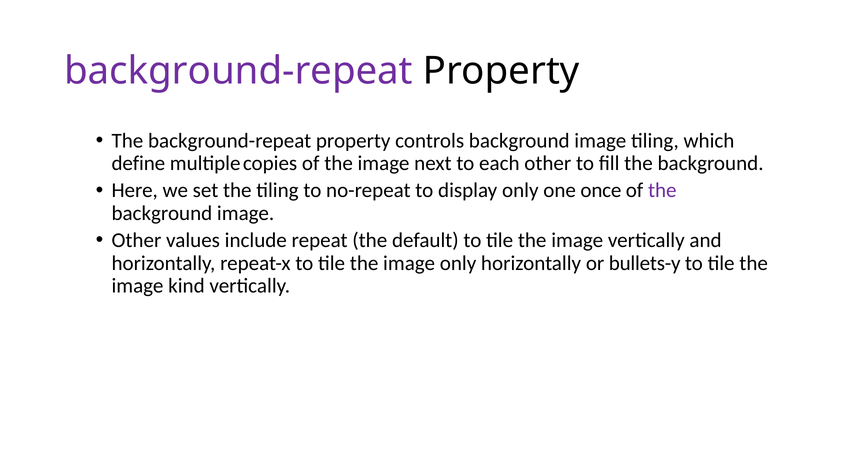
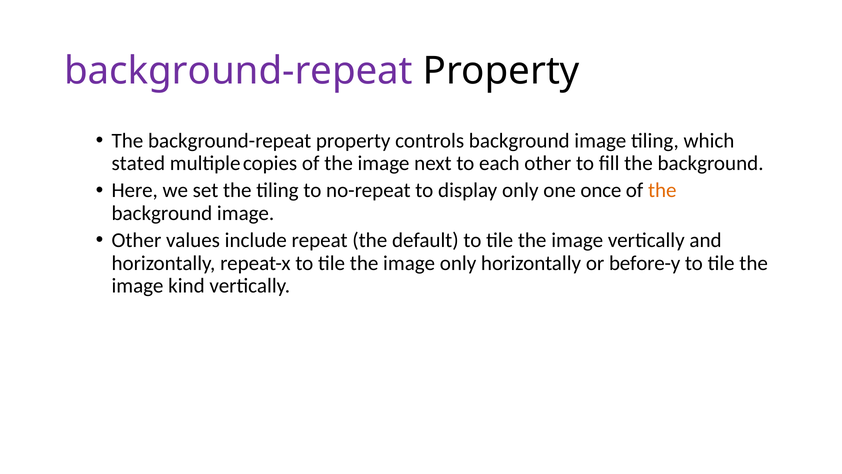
define: define -> stated (138, 163)
the colour: purple -> orange (662, 190)
bullets-y: bullets-y -> before-y (645, 263)
